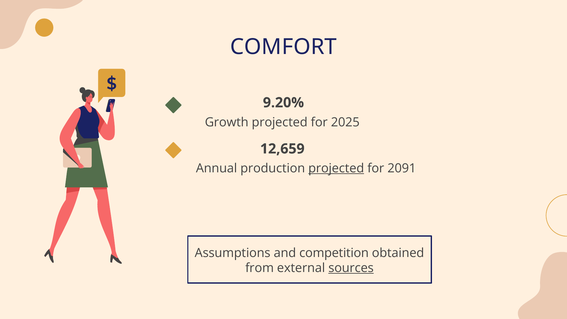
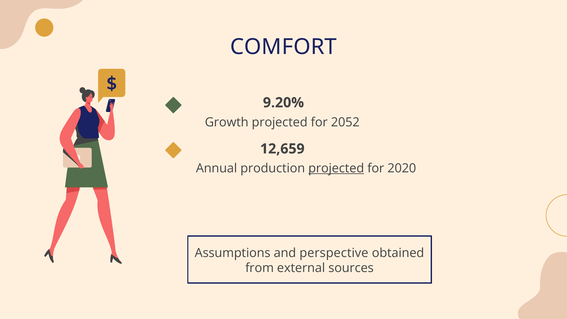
2025: 2025 -> 2052 (345, 122)
2091: 2091 -> 2020 (402, 168)
competition: competition -> perspective (334, 253)
sources underline: present -> none (351, 268)
